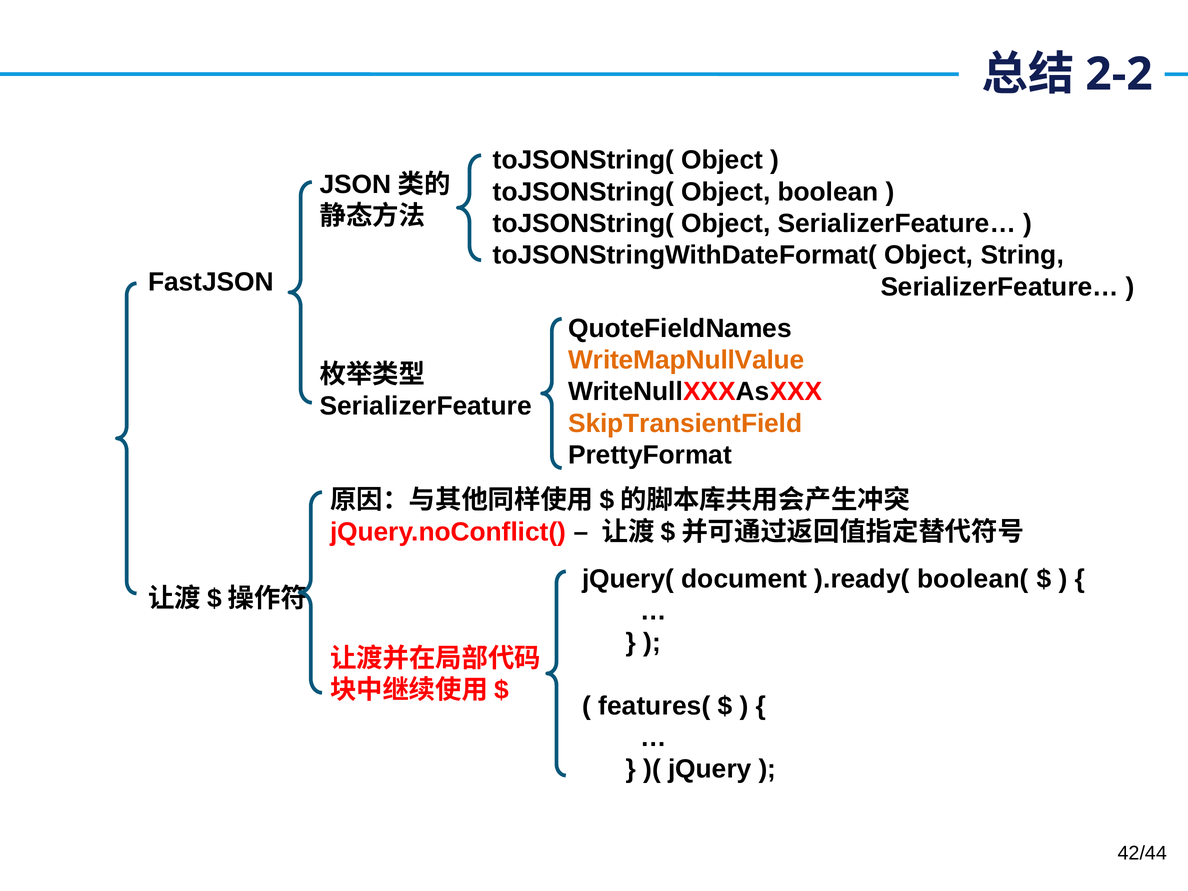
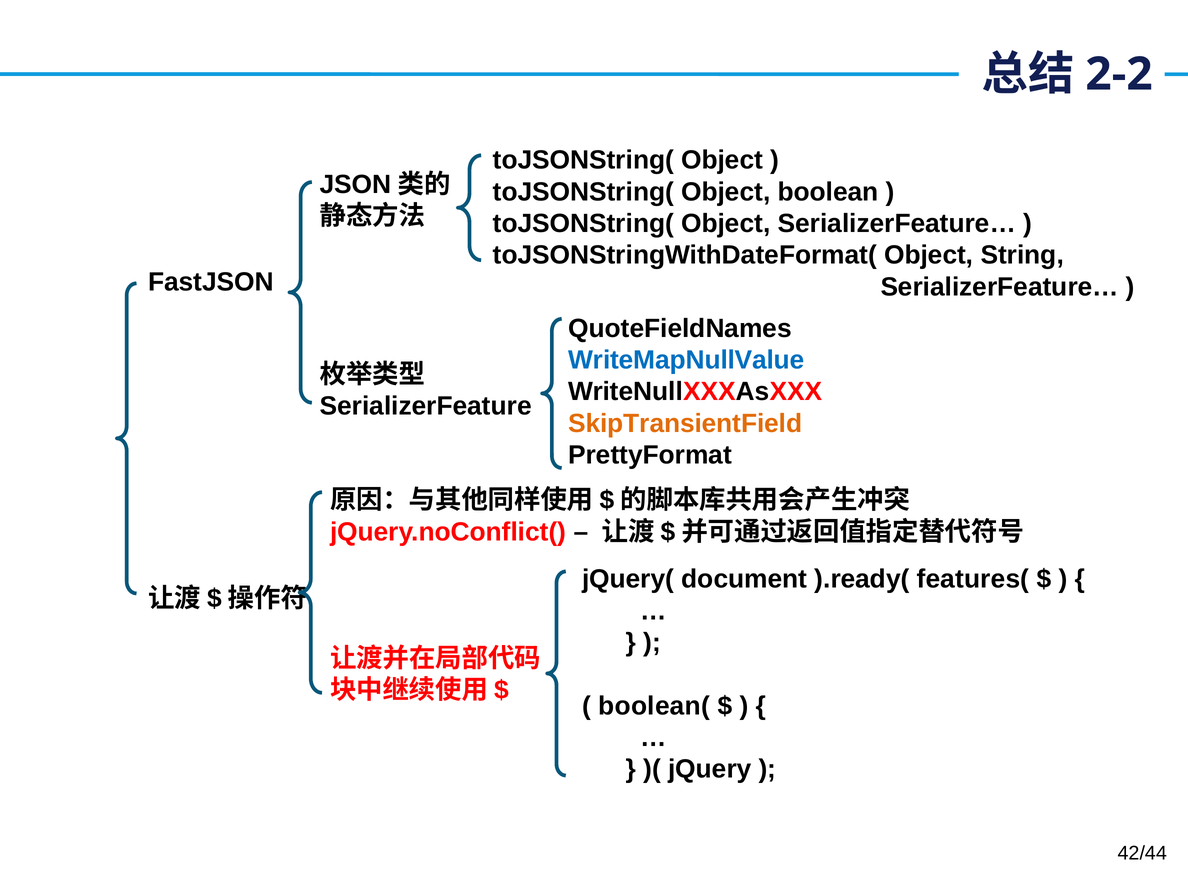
WriteMapNullValue colour: orange -> blue (686, 360)
boolean(: boolean( -> features( (973, 579)
features(: features( -> boolean( (654, 706)
